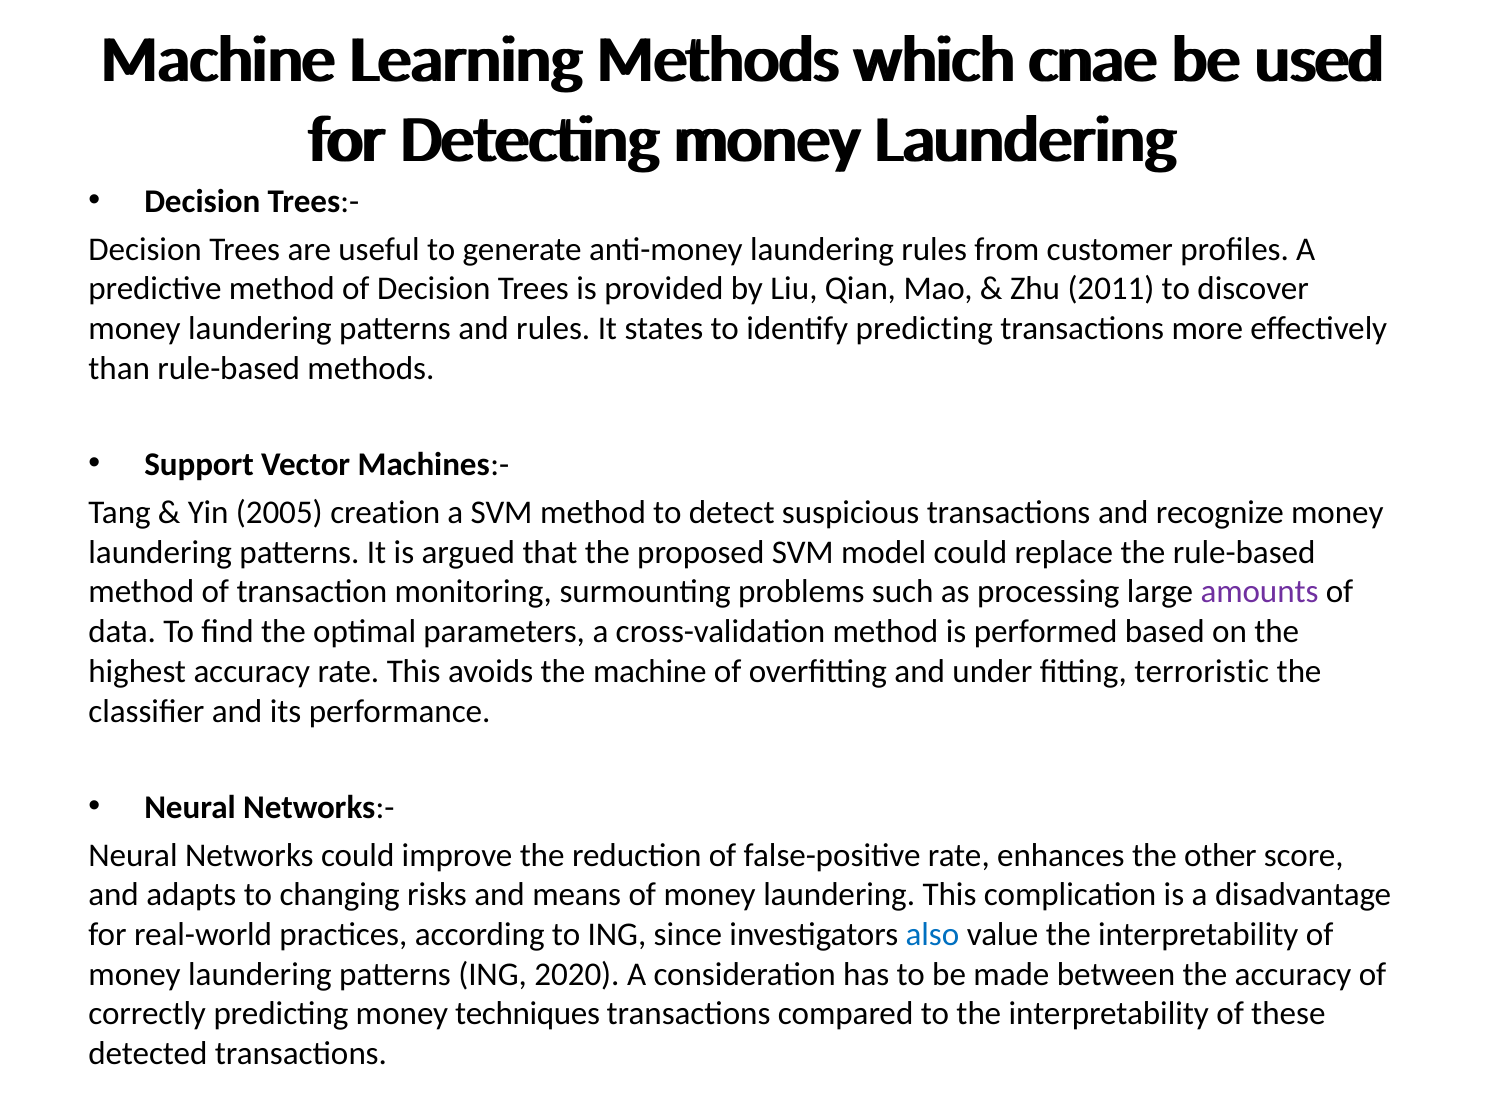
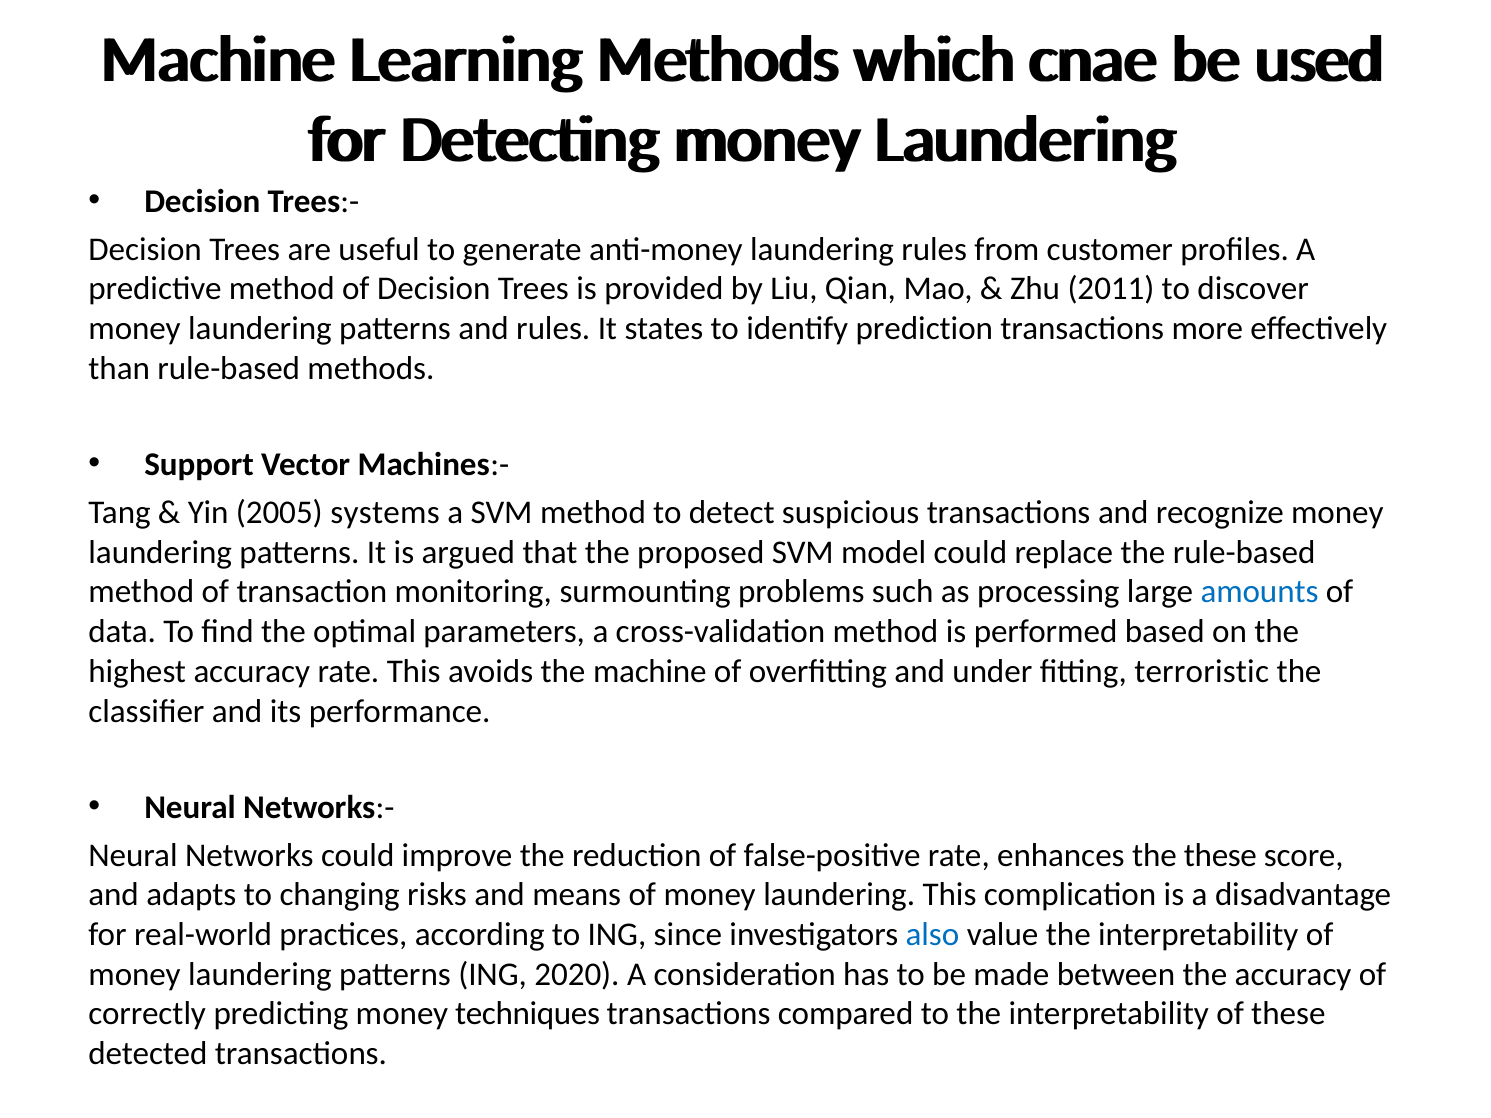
identify predicting: predicting -> prediction (924, 329)
creation: creation -> systems (385, 513)
amounts colour: purple -> blue (1259, 592)
the other: other -> these (1220, 855)
